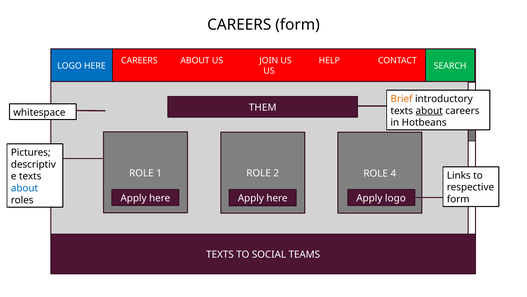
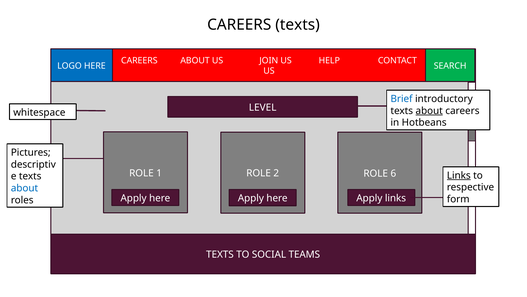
CAREERS form: form -> texts (298, 25)
Brief colour: orange -> blue (402, 99)
THEM: THEM -> LEVEL (263, 107)
4: 4 -> 6 (393, 173)
Links underline: none -> present (459, 175)
Apply logo: logo -> links (395, 198)
